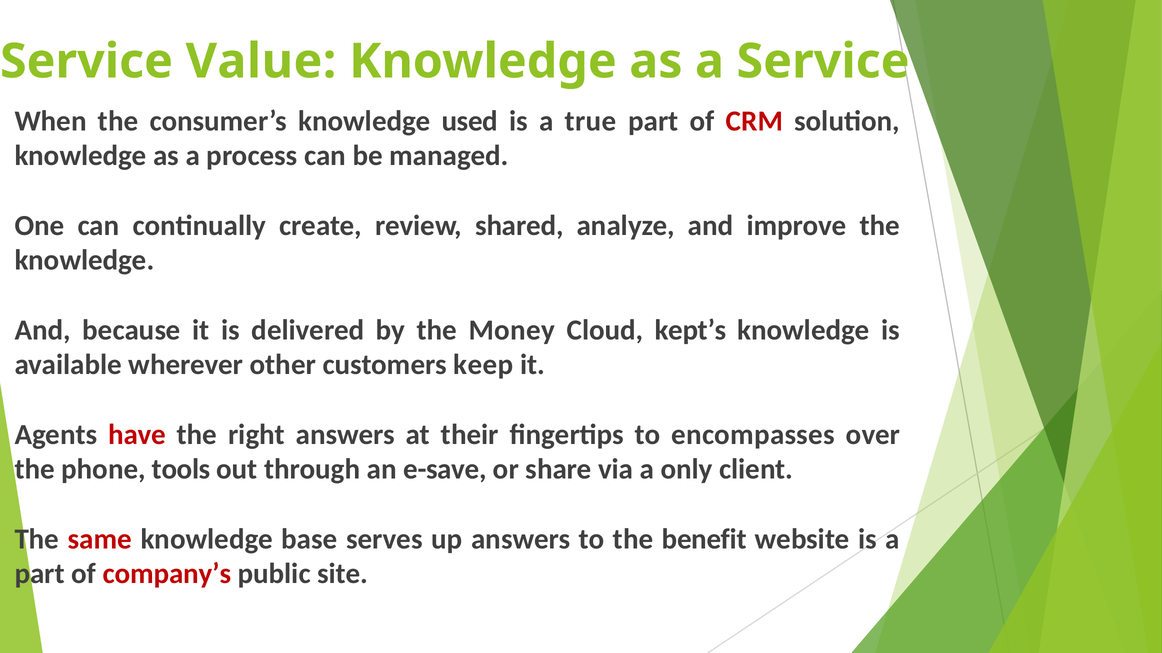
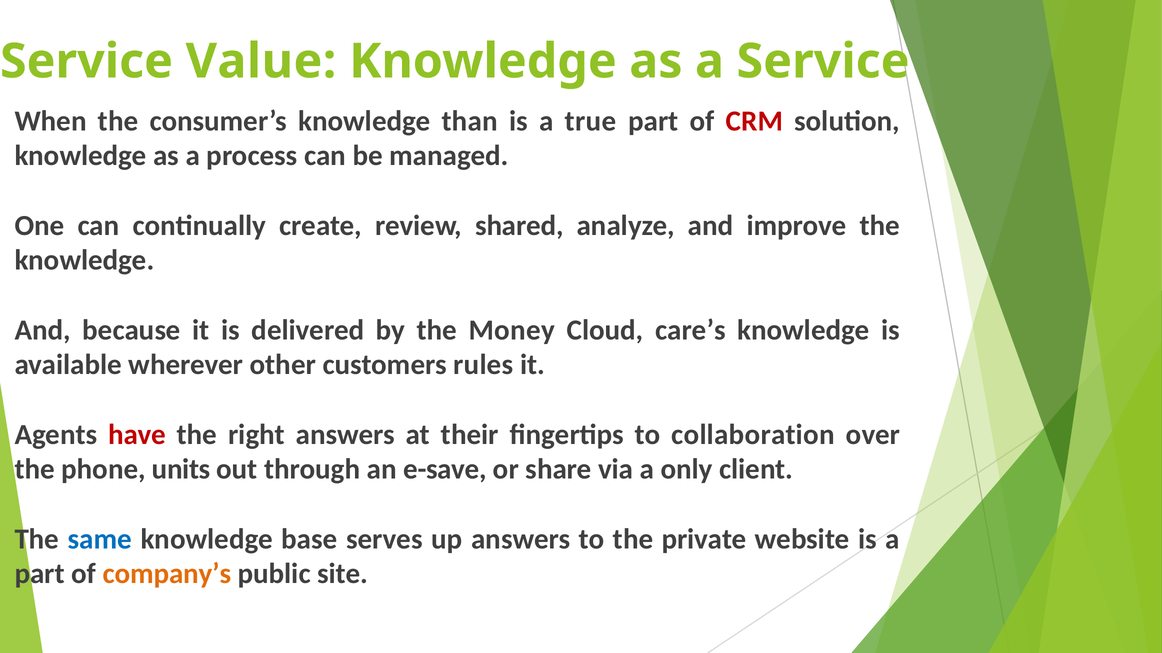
used: used -> than (470, 121)
kept’s: kept’s -> care’s (690, 330)
keep: keep -> rules (483, 365)
encompasses: encompasses -> collaboration (753, 435)
tools: tools -> units (181, 470)
same colour: red -> blue (100, 539)
benefit: benefit -> private (704, 539)
company’s colour: red -> orange (167, 574)
